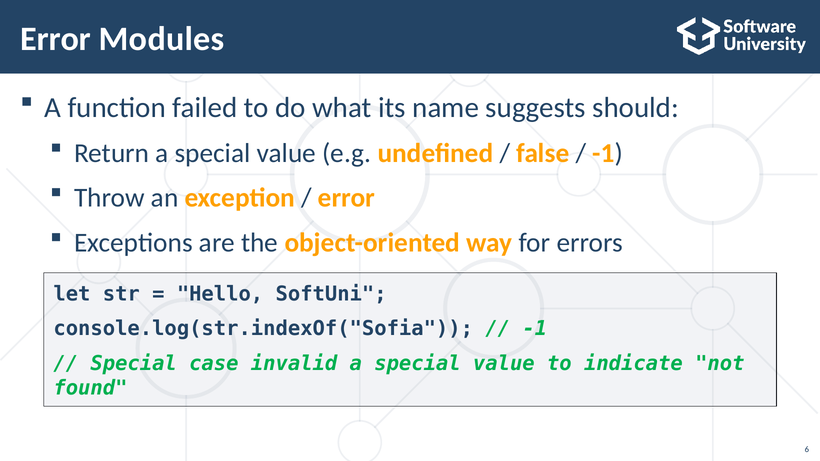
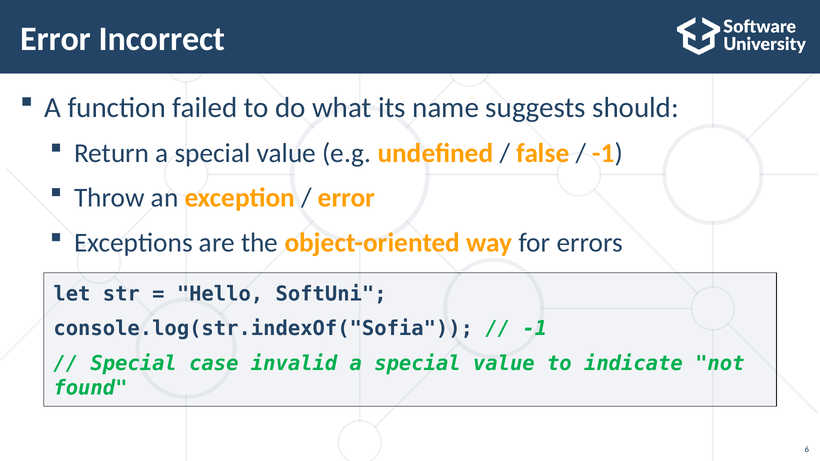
Modules: Modules -> Incorrect (162, 39)
